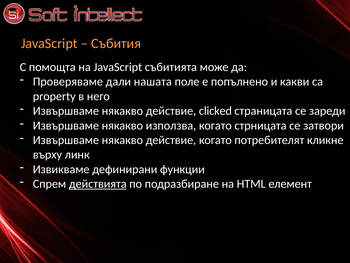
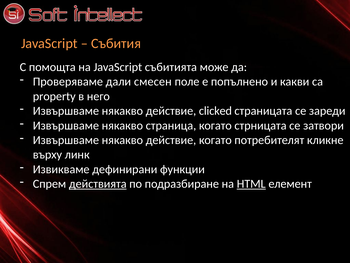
нашата: нашата -> смесен (153, 82)
използва: използва -> страница (171, 125)
HTML underline: none -> present (251, 184)
